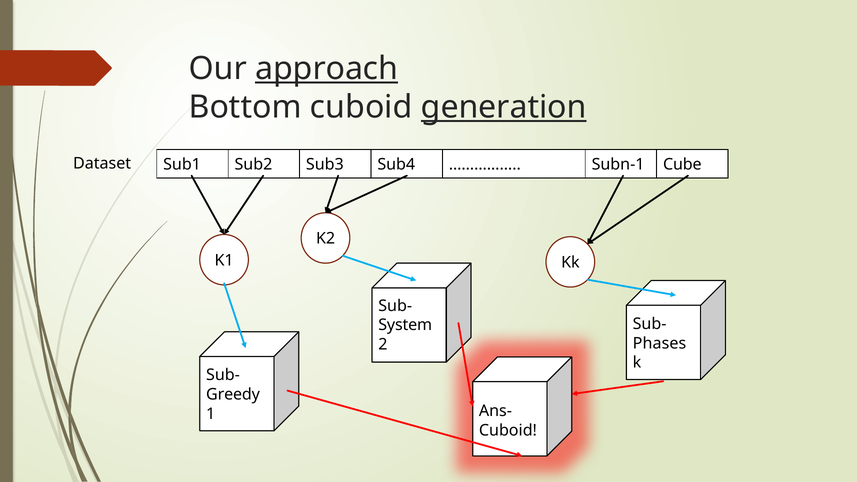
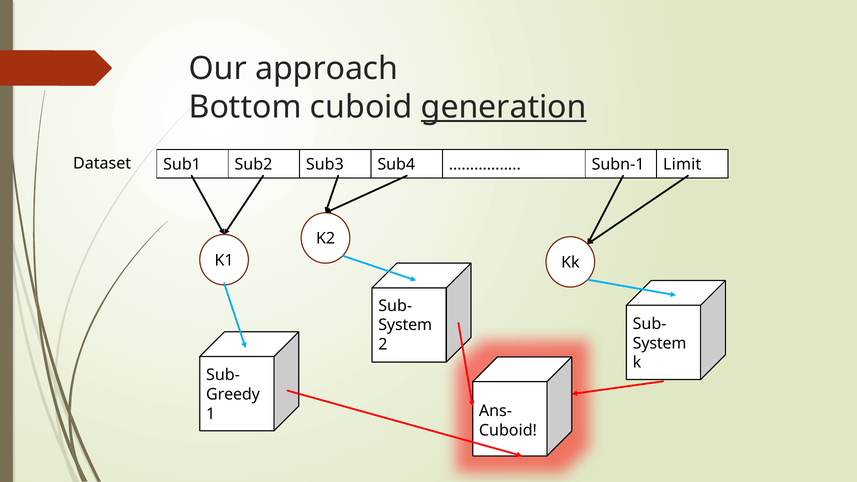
approach underline: present -> none (327, 69)
Cube: Cube -> Limit (682, 165)
Phases: Phases -> System (660, 343)
